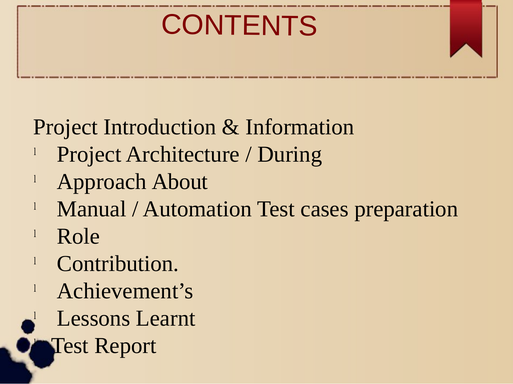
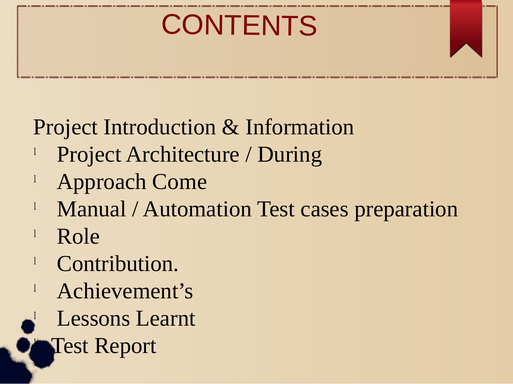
About: About -> Come (180, 182)
